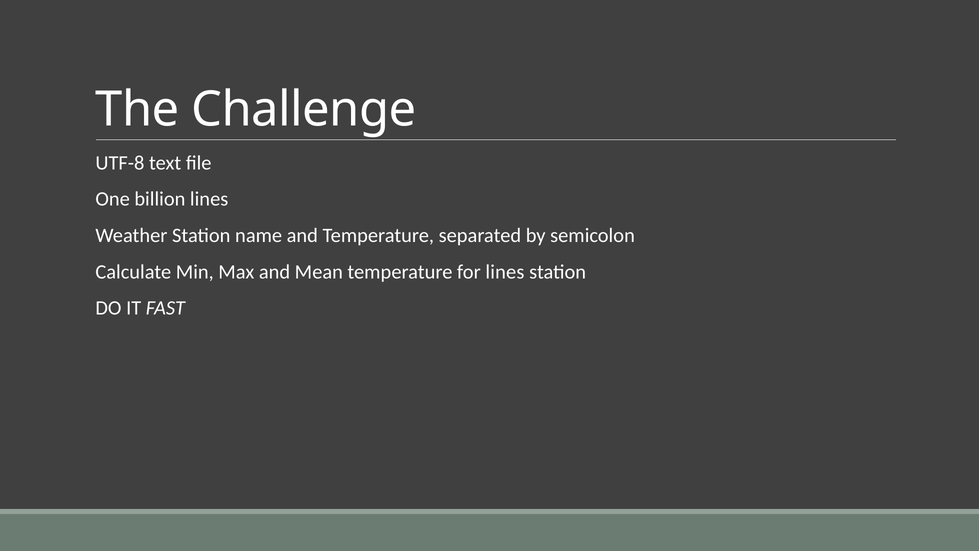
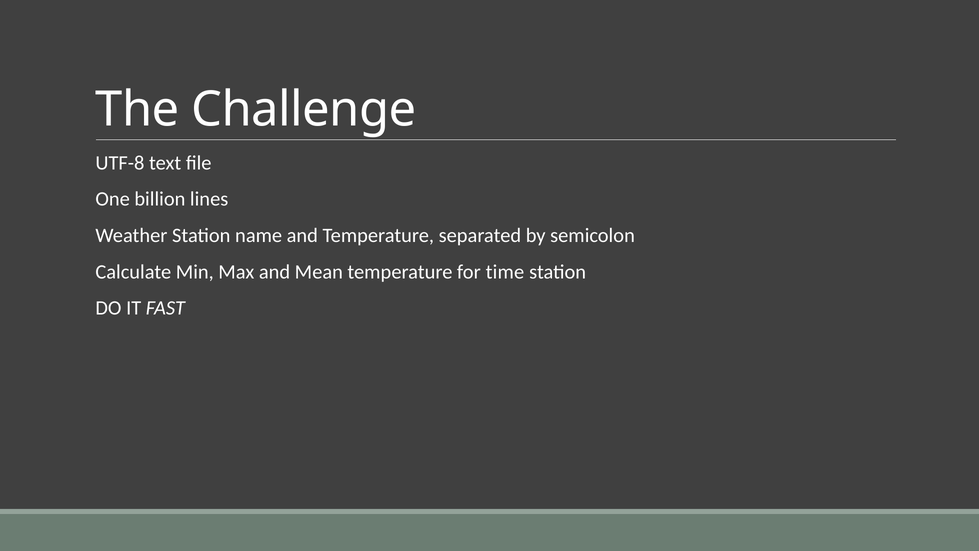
for lines: lines -> time (505, 272)
